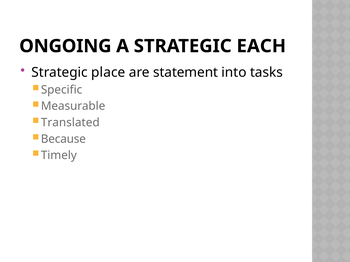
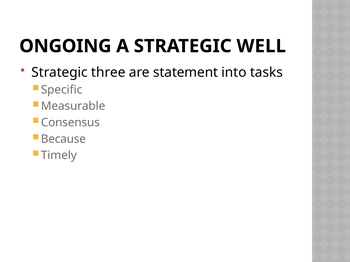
EACH: EACH -> WELL (261, 46)
place: place -> three (108, 72)
Translated: Translated -> Consensus (70, 123)
